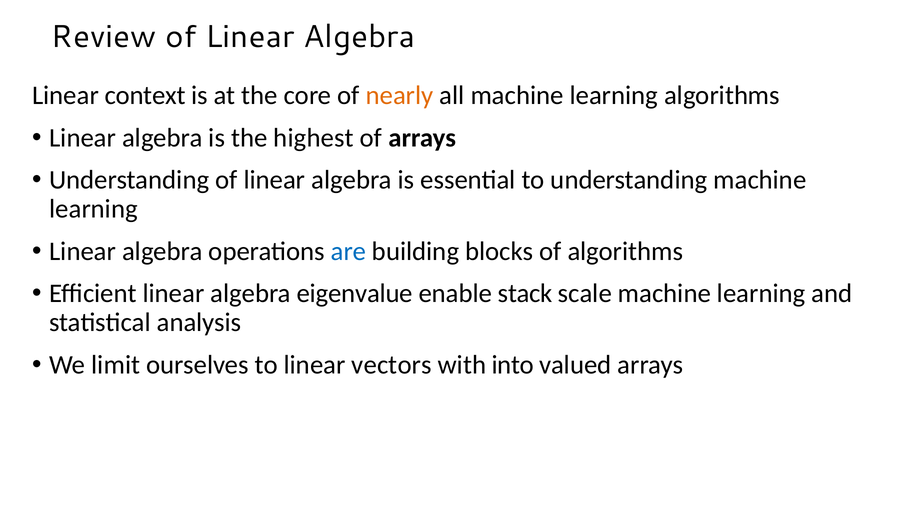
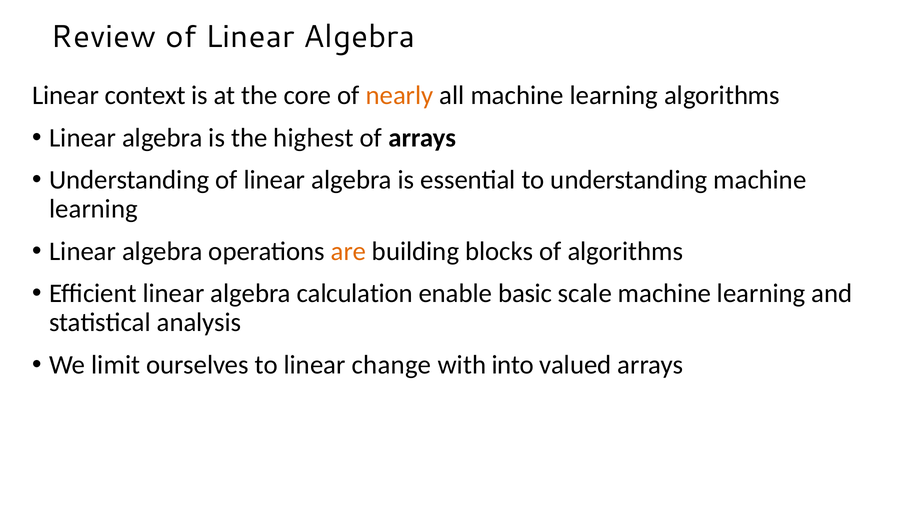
are colour: blue -> orange (348, 251)
eigenvalue: eigenvalue -> calculation (355, 294)
stack: stack -> basic (525, 294)
vectors: vectors -> change (391, 365)
